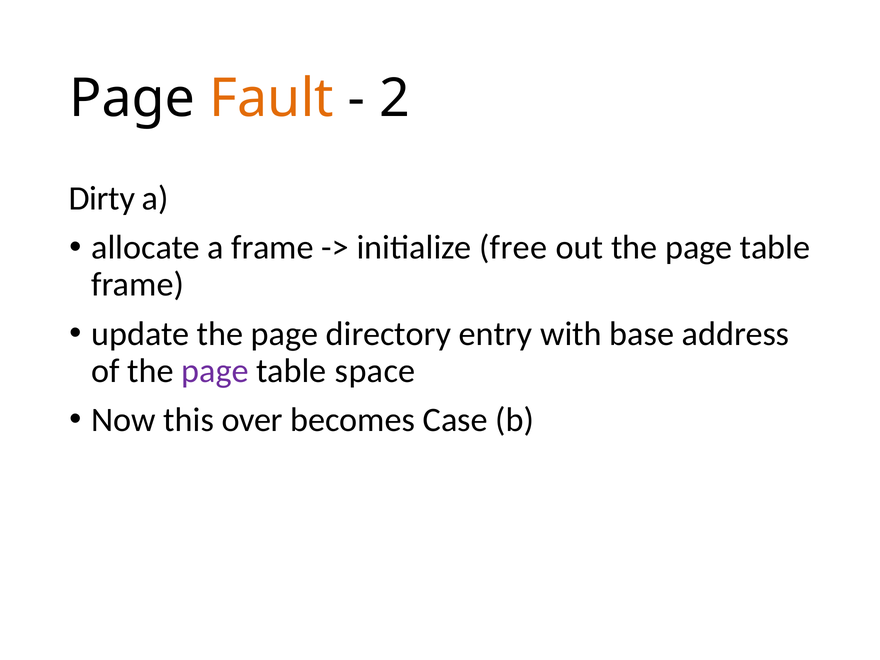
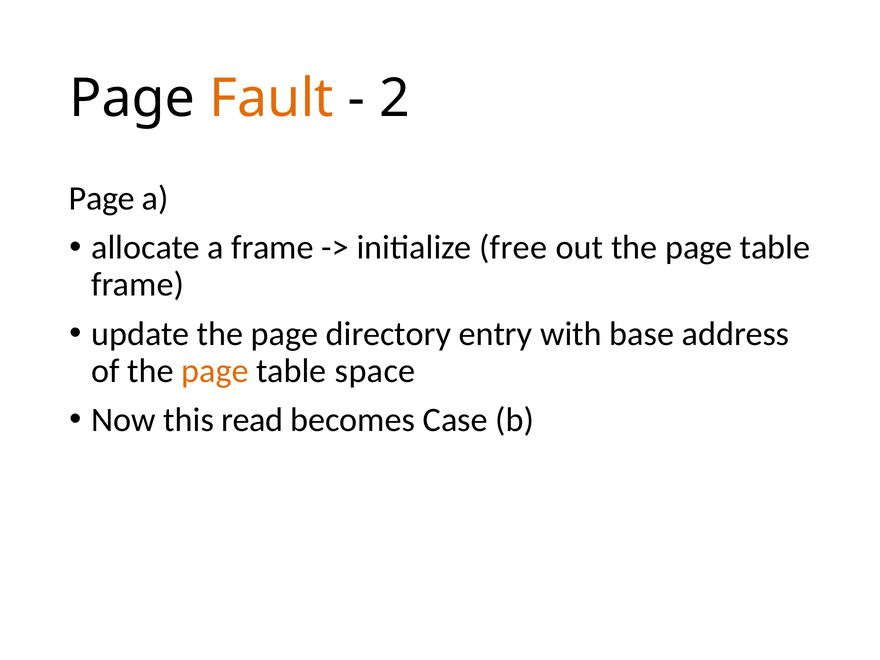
Dirty: Dirty -> Page (102, 198)
page colour: purple -> orange (215, 371)
over: over -> read (252, 420)
